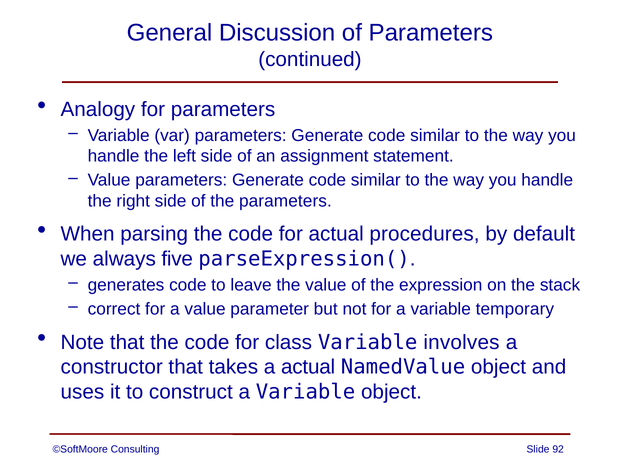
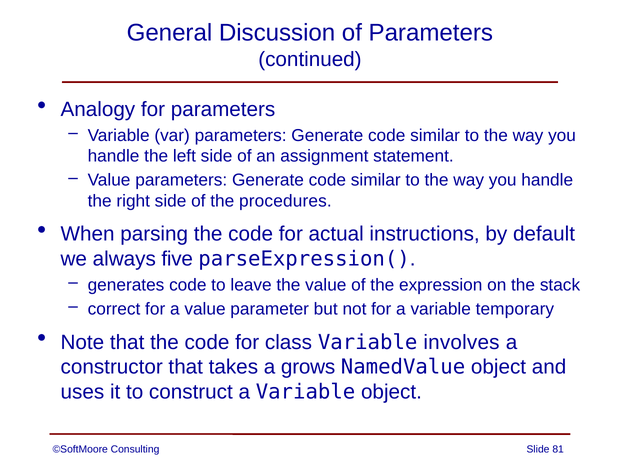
the parameters: parameters -> procedures (285, 201)
procedures: procedures -> instructions (425, 234)
a actual: actual -> grows (308, 367)
92: 92 -> 81 (558, 449)
